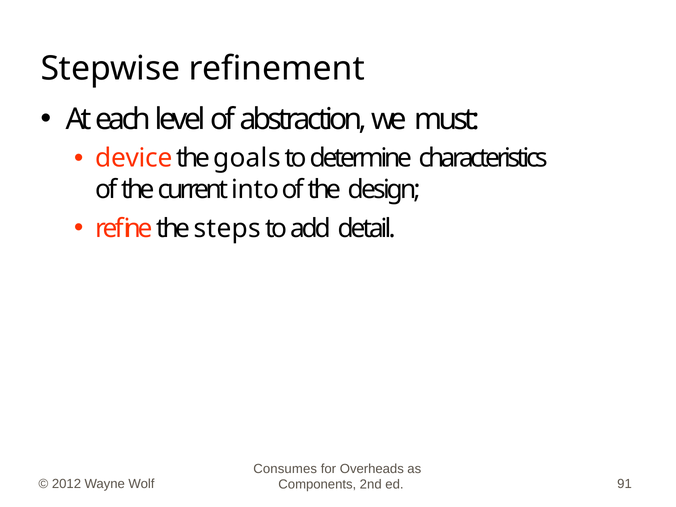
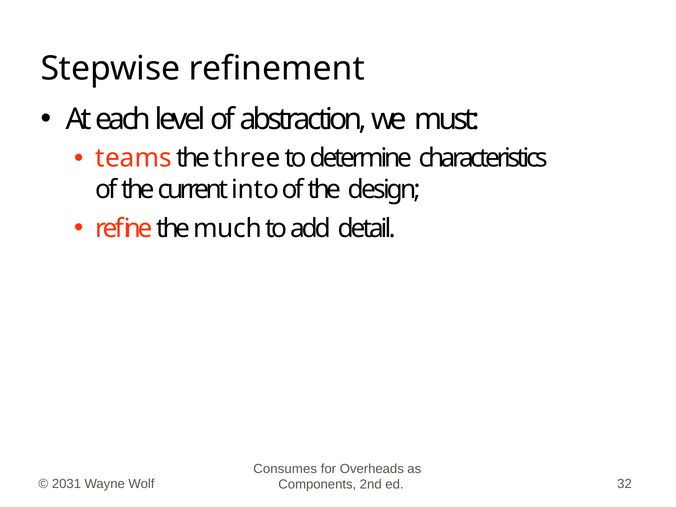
device: device -> teams (134, 158)
goals: goals -> three (247, 158)
steps: steps -> much (228, 228)
2012: 2012 -> 2031 (66, 484)
91: 91 -> 32 (625, 484)
